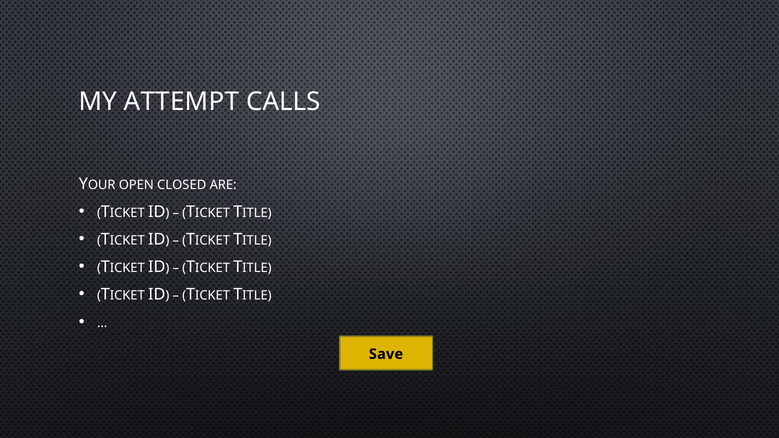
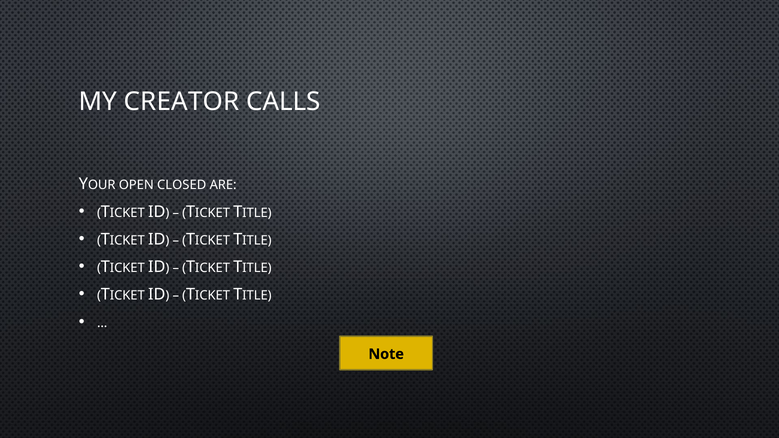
ATTEMPT: ATTEMPT -> CREATOR (181, 102)
Save: Save -> Note (386, 354)
